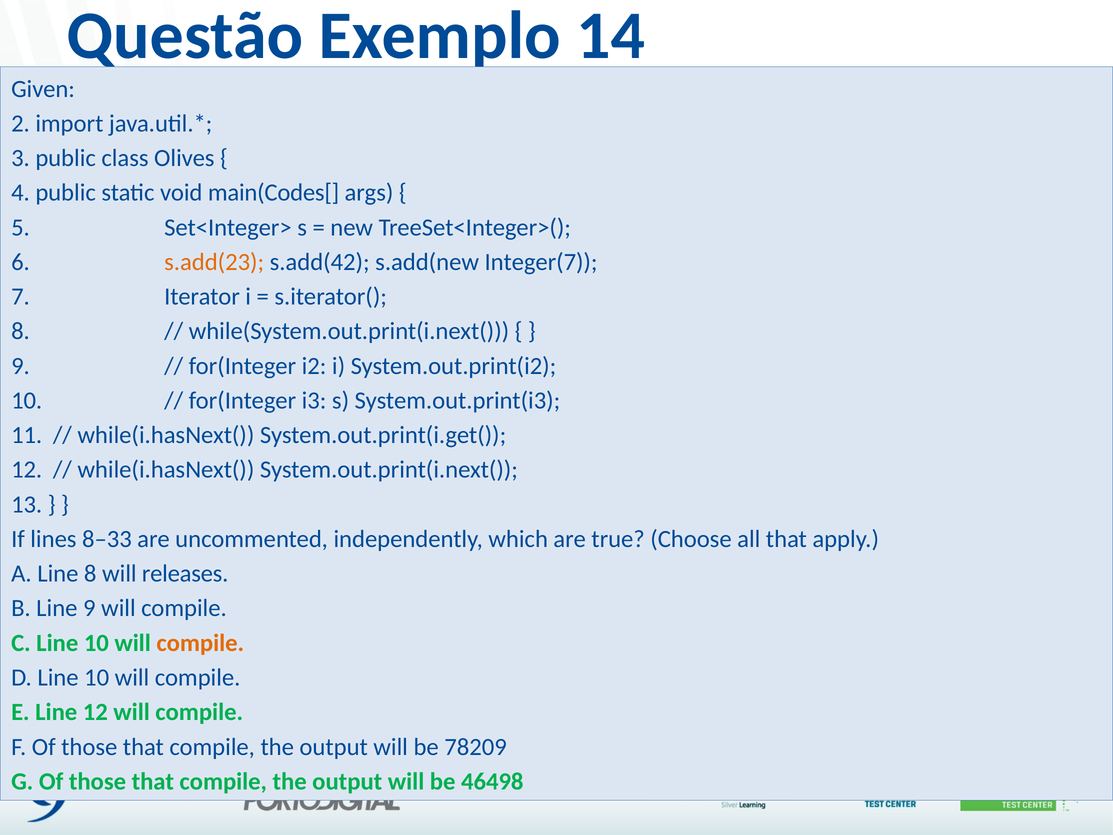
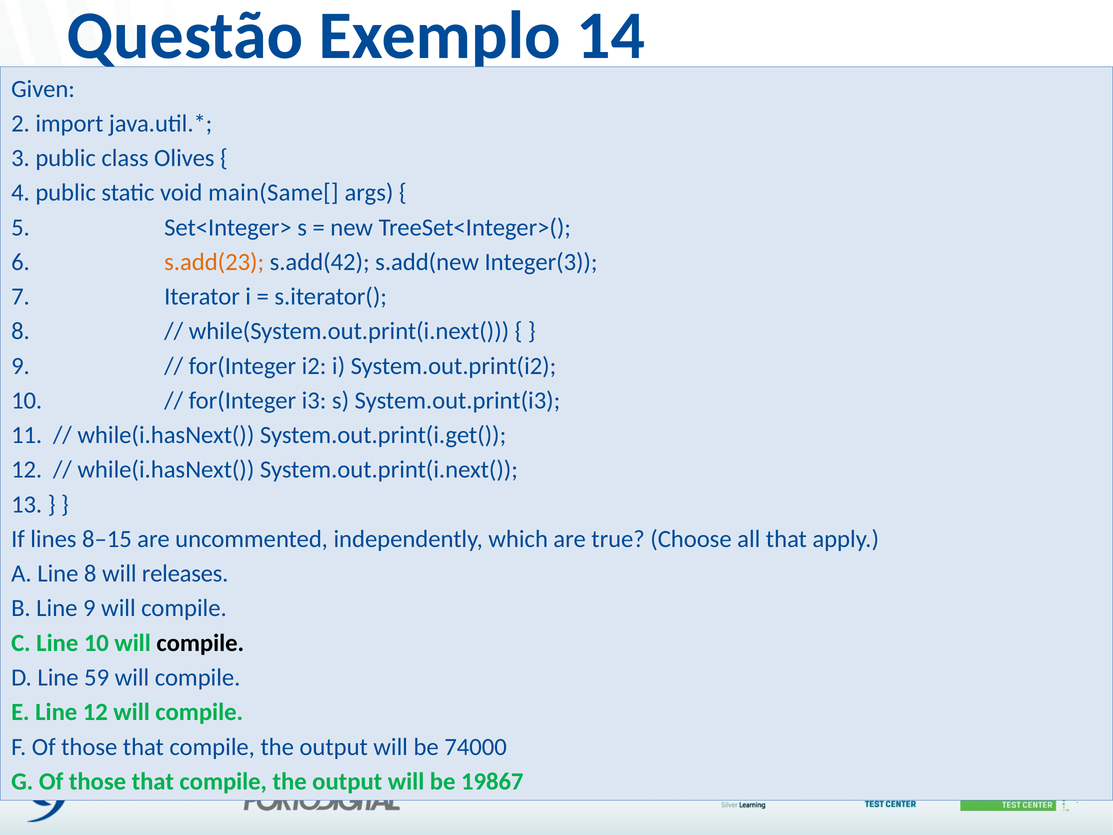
main(Codes[: main(Codes[ -> main(Same[ (273, 193)
Integer(7: Integer(7 -> Integer(3 (541, 262)
8–33: 8–33 -> 8–15 (107, 539)
compile colour: orange -> black (200, 643)
D Line 10: 10 -> 59 (97, 677)
78209: 78209 -> 74000 (476, 747)
46498: 46498 -> 19867 (492, 781)
